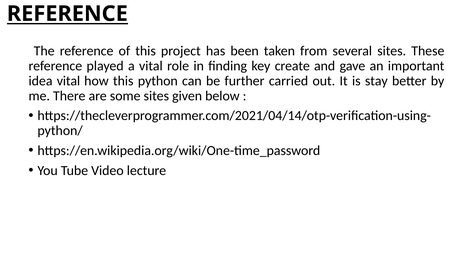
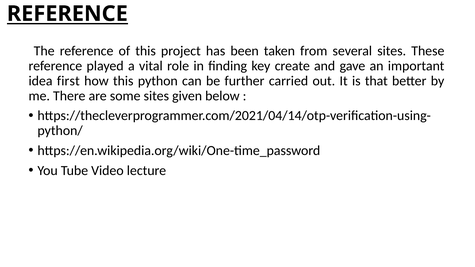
idea vital: vital -> first (68, 81)
stay: stay -> that (376, 81)
